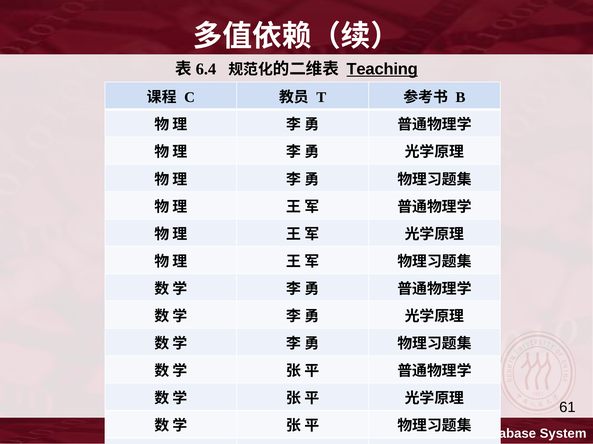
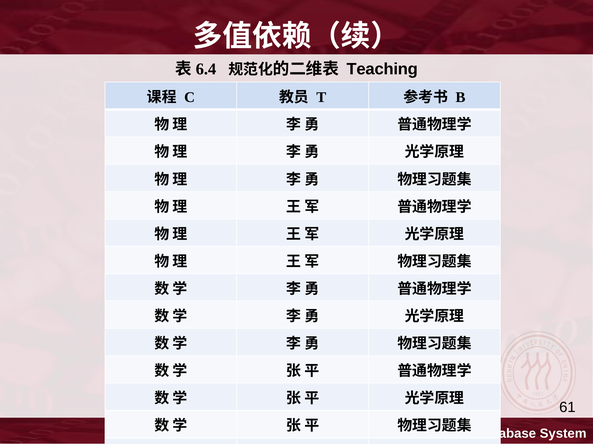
Teaching underline: present -> none (382, 69)
